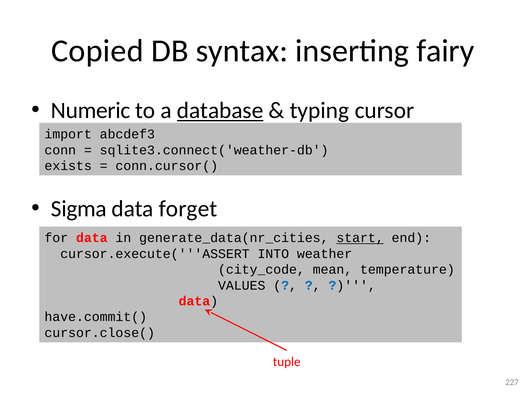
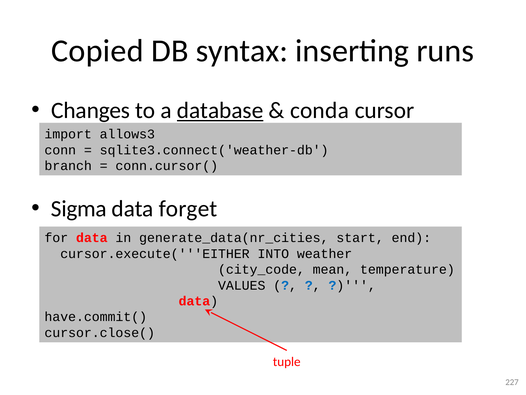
fairy: fairy -> runs (445, 51)
Numeric: Numeric -> Changes (91, 110)
typing: typing -> conda (319, 110)
abcdef3: abcdef3 -> allows3 (127, 134)
exists: exists -> branch (68, 166)
start underline: present -> none (360, 238)
cursor.execute('''ASSERT: cursor.execute('''ASSERT -> cursor.execute('''EITHER (155, 253)
